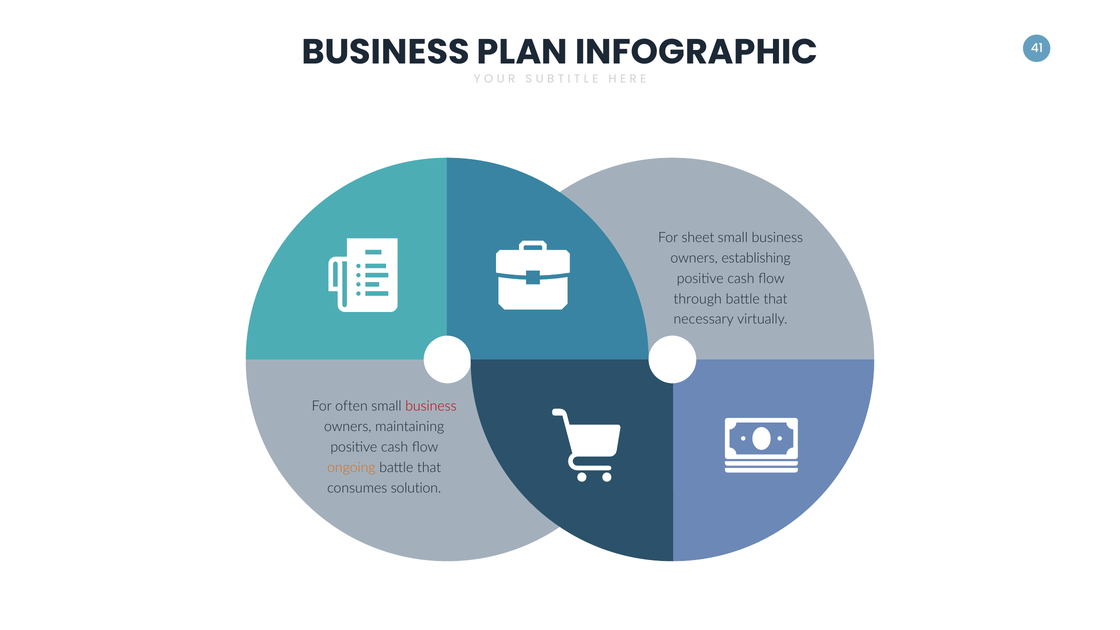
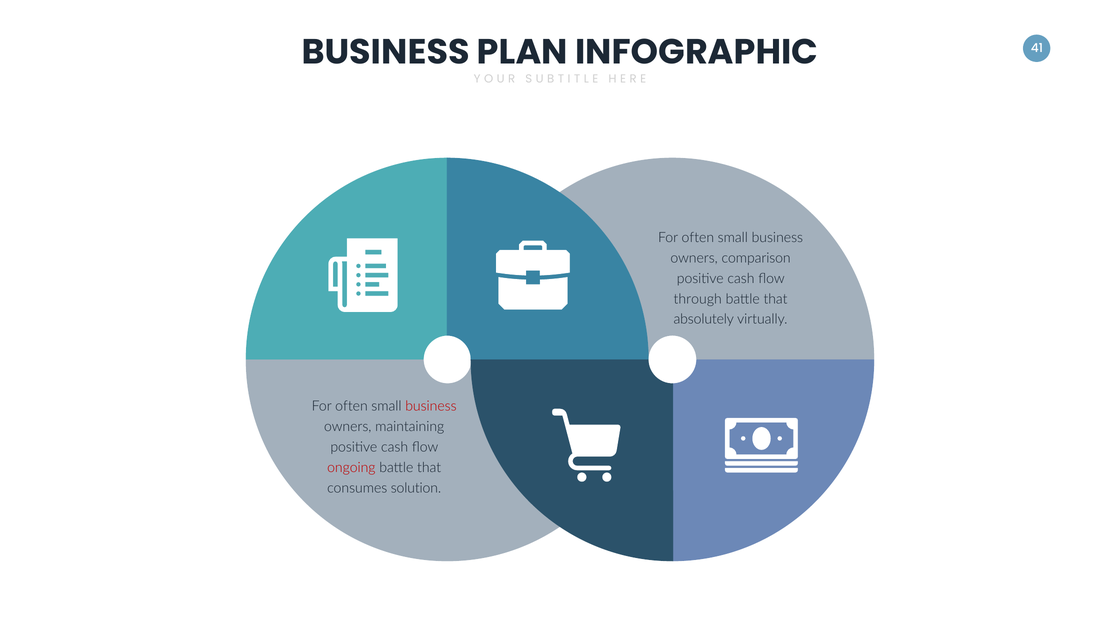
sheet: sheet -> often (698, 238)
establishing: establishing -> comparison (756, 258)
necessary: necessary -> absolutely (704, 319)
ongoing colour: orange -> red (351, 468)
